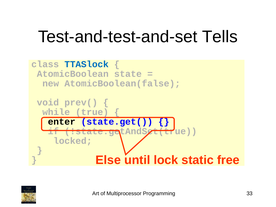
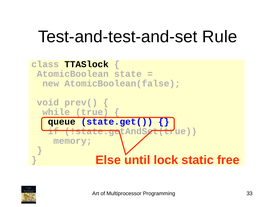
Tells: Tells -> Rule (220, 37)
TTASlock colour: blue -> black (87, 64)
enter: enter -> queue (62, 122)
locked: locked -> memory (73, 141)
